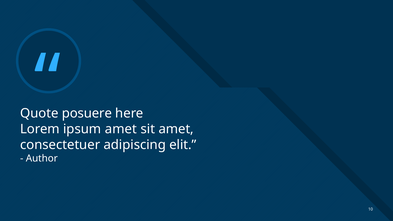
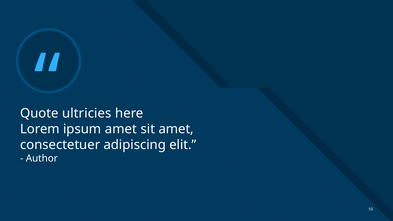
posuere: posuere -> ultricies (87, 113)
